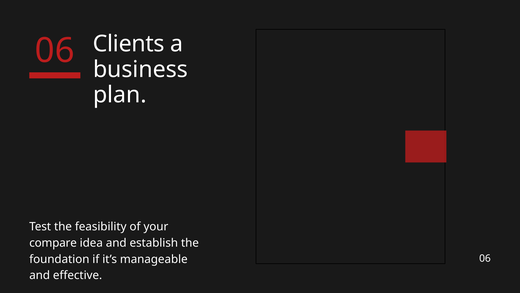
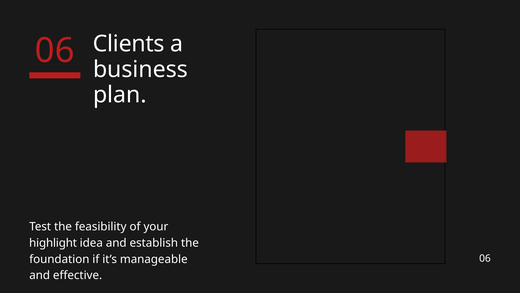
compare: compare -> highlight (53, 243)
